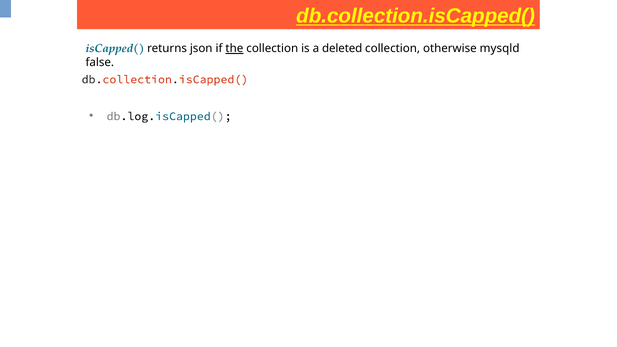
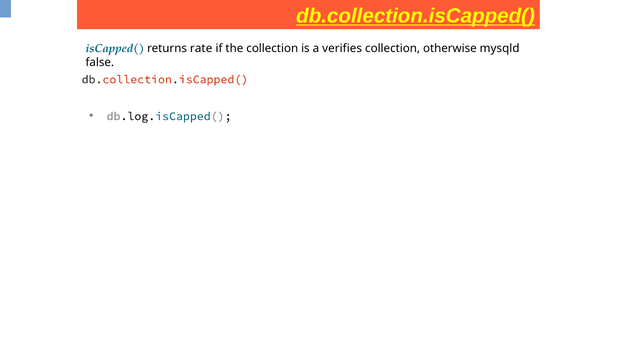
json: json -> rate (201, 49)
the underline: present -> none (234, 49)
deleted: deleted -> verifies (342, 49)
